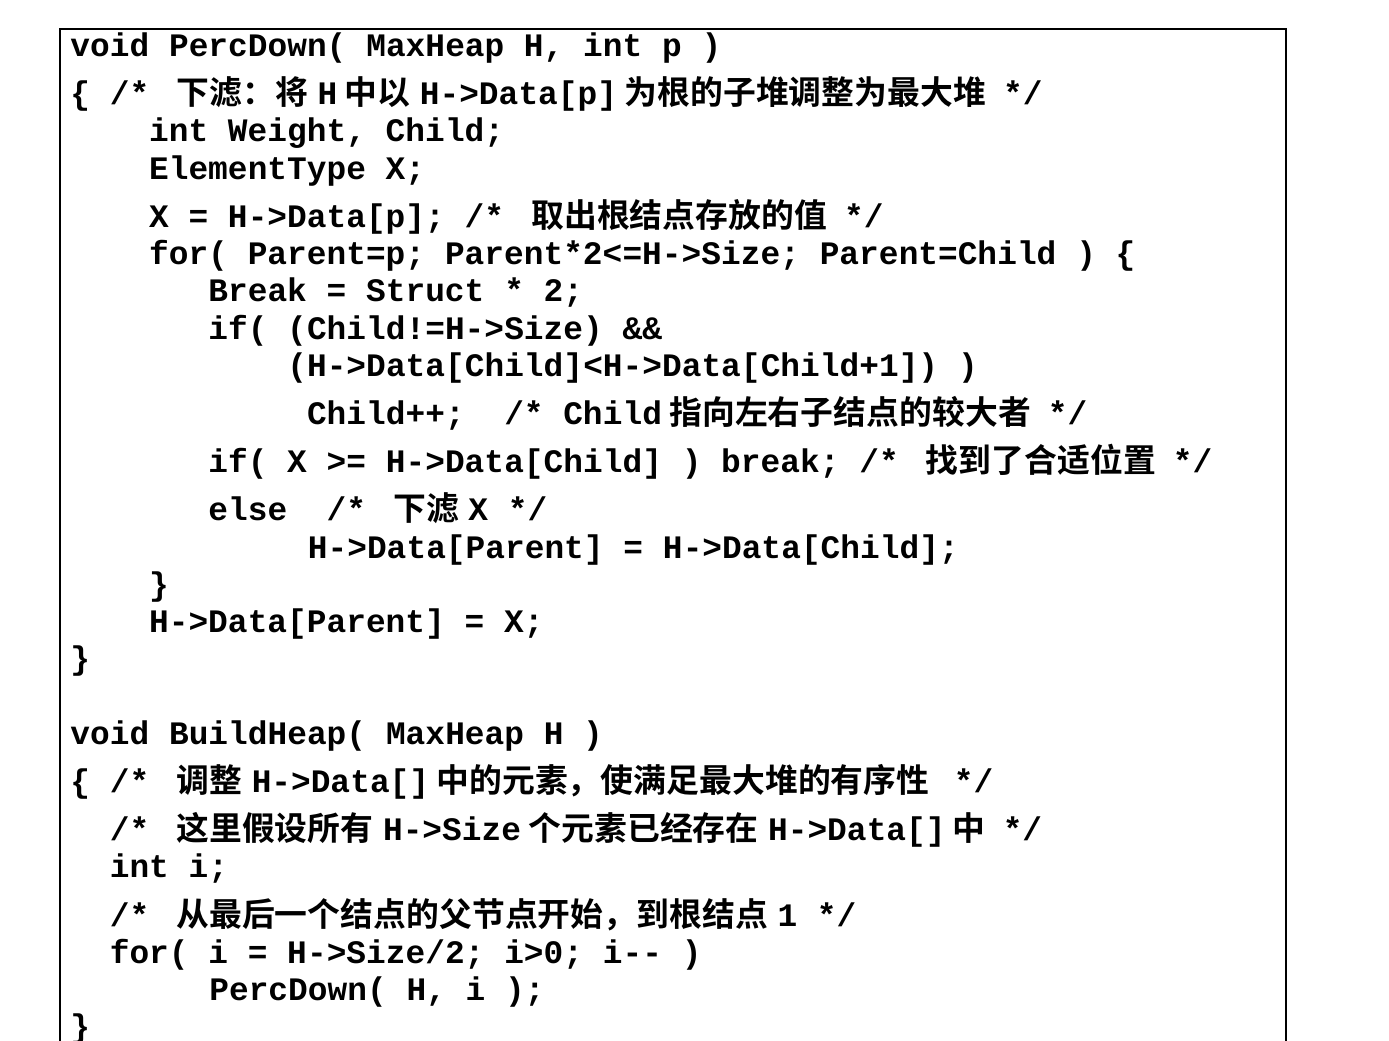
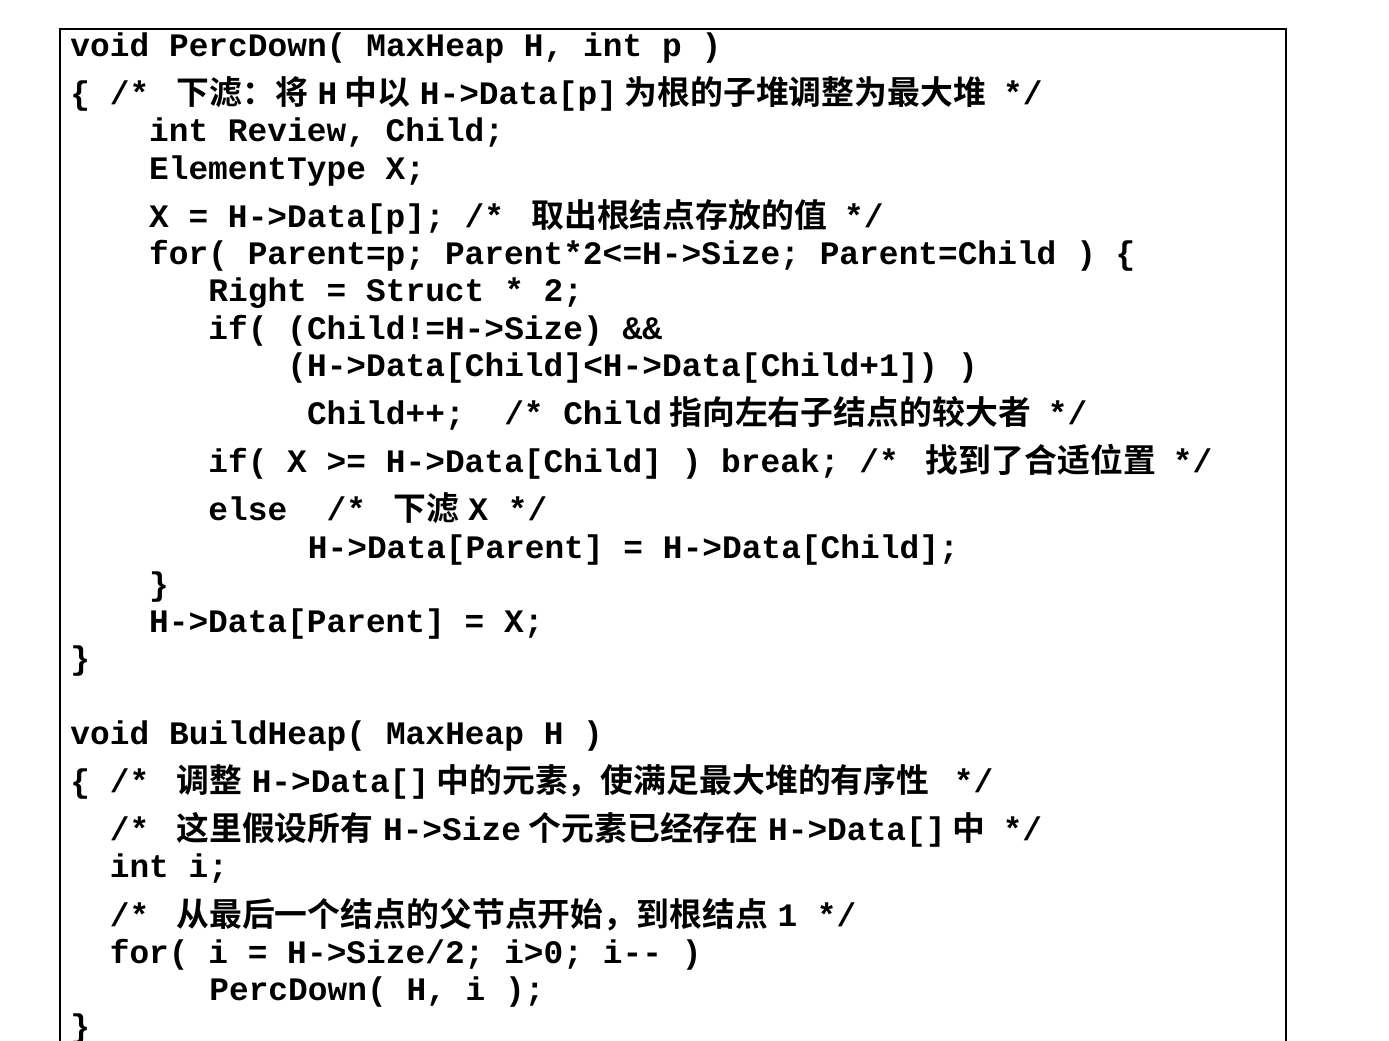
Weight: Weight -> Review (297, 131)
Break: Break -> Right (258, 291)
